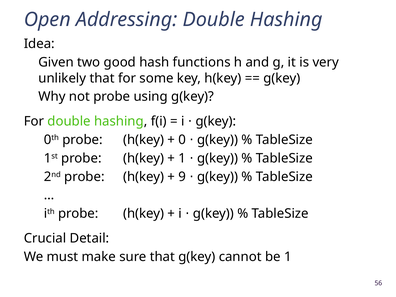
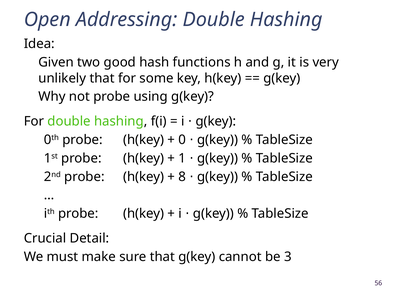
9: 9 -> 8 (182, 177)
be 1: 1 -> 3 (288, 257)
